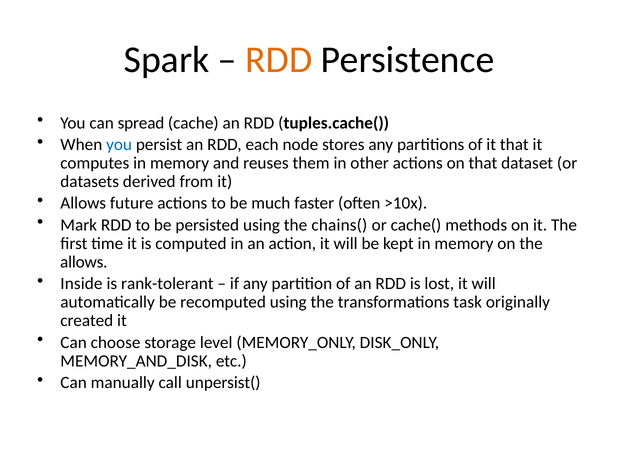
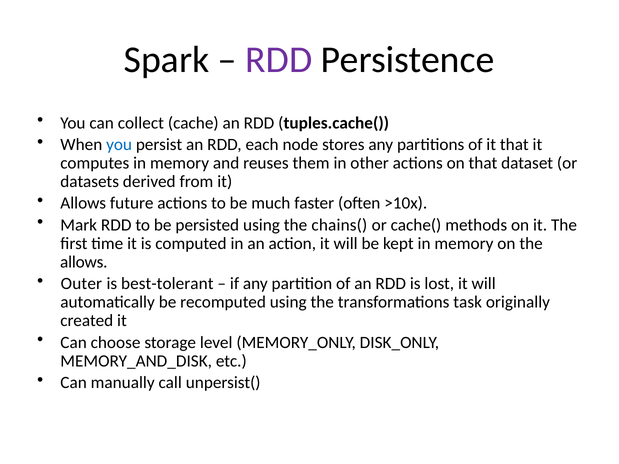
RDD colour: orange -> purple (279, 60)
spread: spread -> collect (141, 123)
Inside: Inside -> Outer (81, 284)
rank-tolerant: rank-tolerant -> best-tolerant (167, 284)
